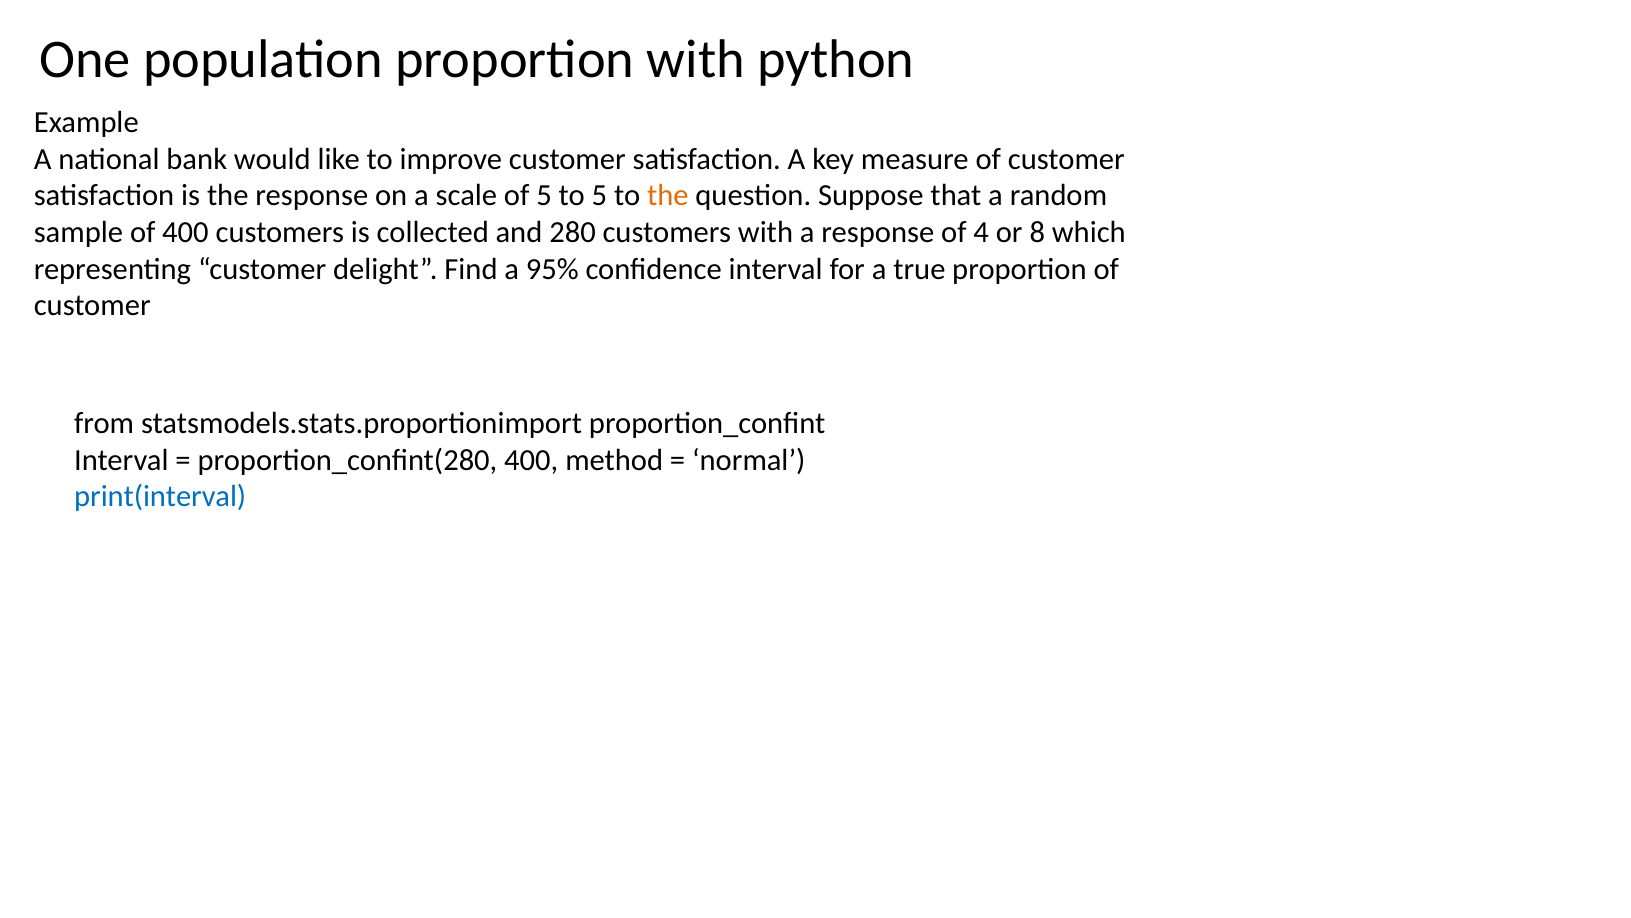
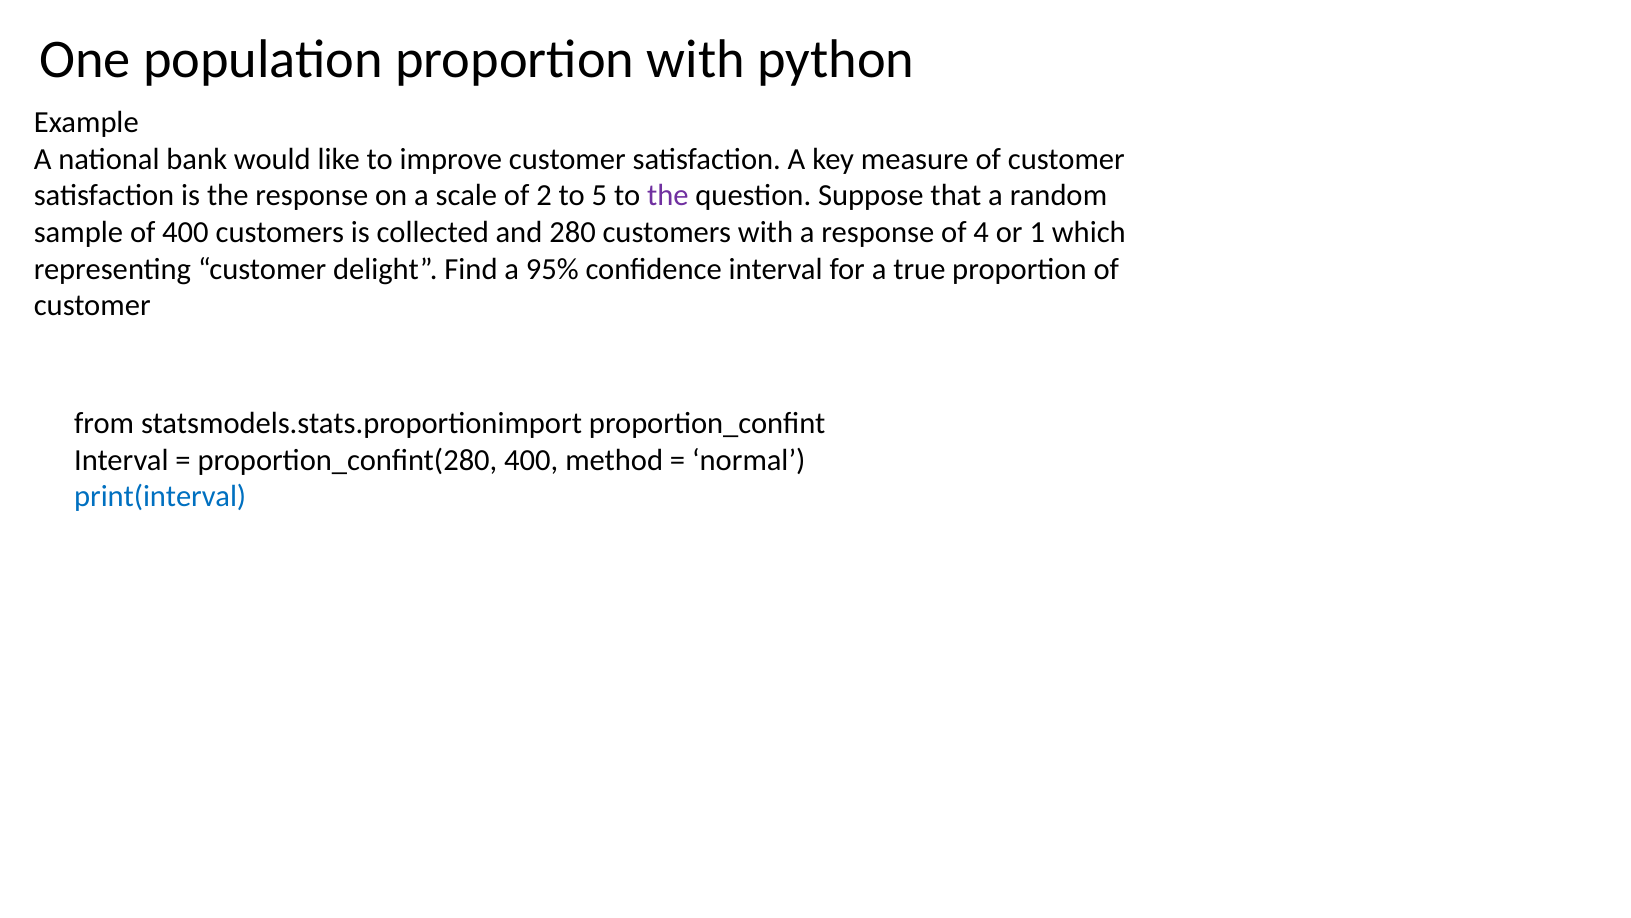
of 5: 5 -> 2 (544, 196)
the colour: orange -> purple (668, 196)
8: 8 -> 1 (1037, 232)
